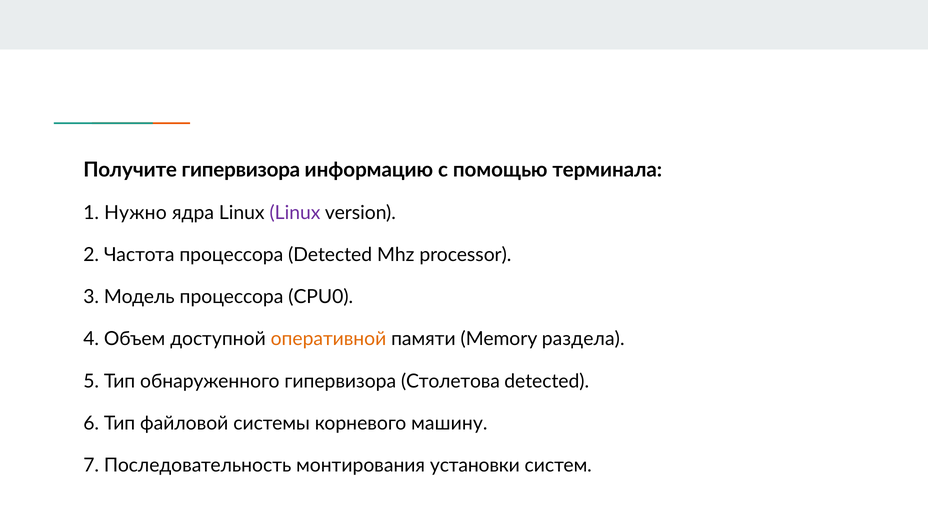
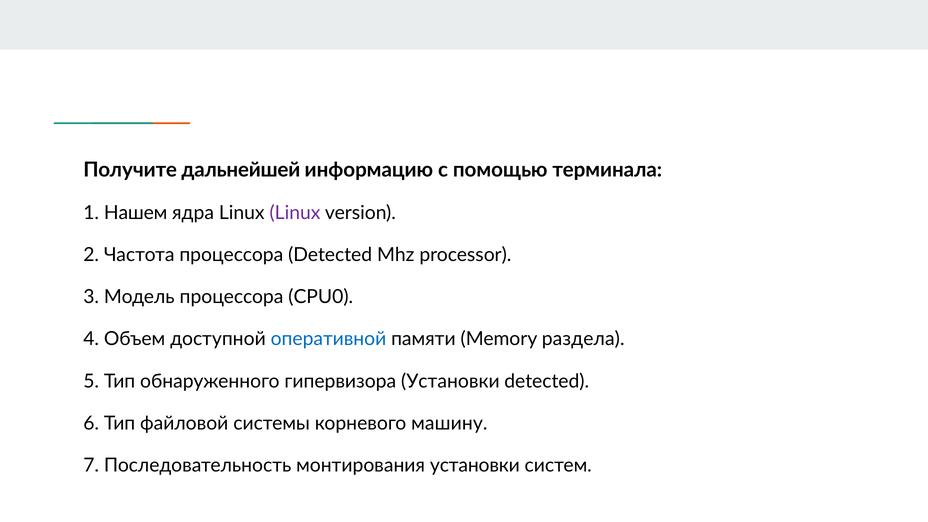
Получите гипервизора: гипервизора -> дальнейшей (241, 170)
Нужно: Нужно -> Нашем (136, 213)
оперативной colour: orange -> blue (328, 339)
гипервизора Столетова: Столетова -> Установки (450, 381)
